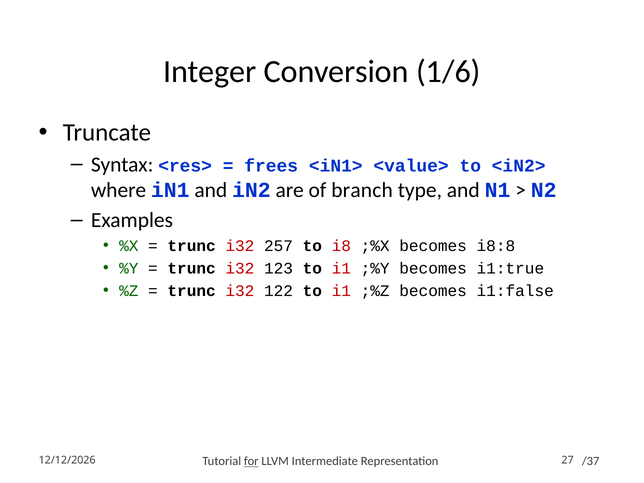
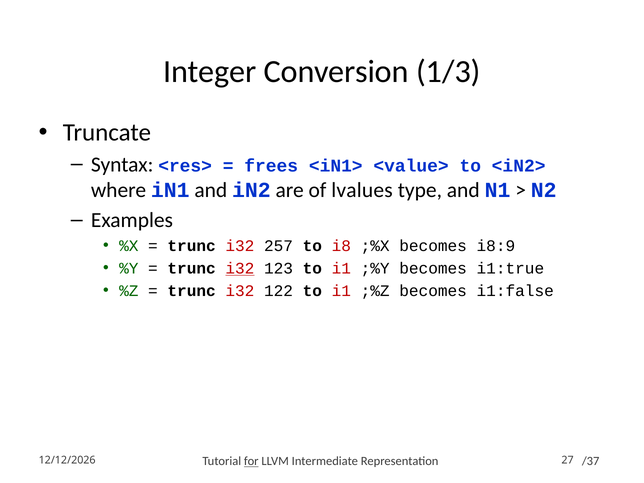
1/6: 1/6 -> 1/3 (448, 72)
branch: branch -> lvalues (362, 190)
i8:8: i8:8 -> i8:9 (496, 246)
i32 underline: none -> present (240, 268)
